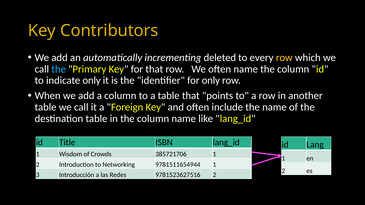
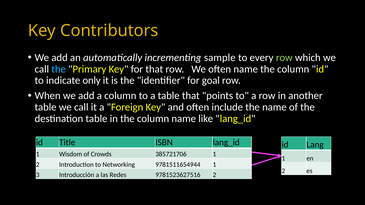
deleted: deleted -> sample (220, 58)
row colour: yellow -> light green (284, 58)
for only: only -> goal (211, 81)
